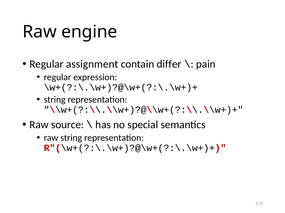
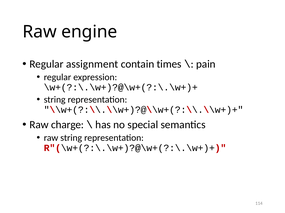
differ: differ -> times (169, 64)
source: source -> charge (68, 125)
